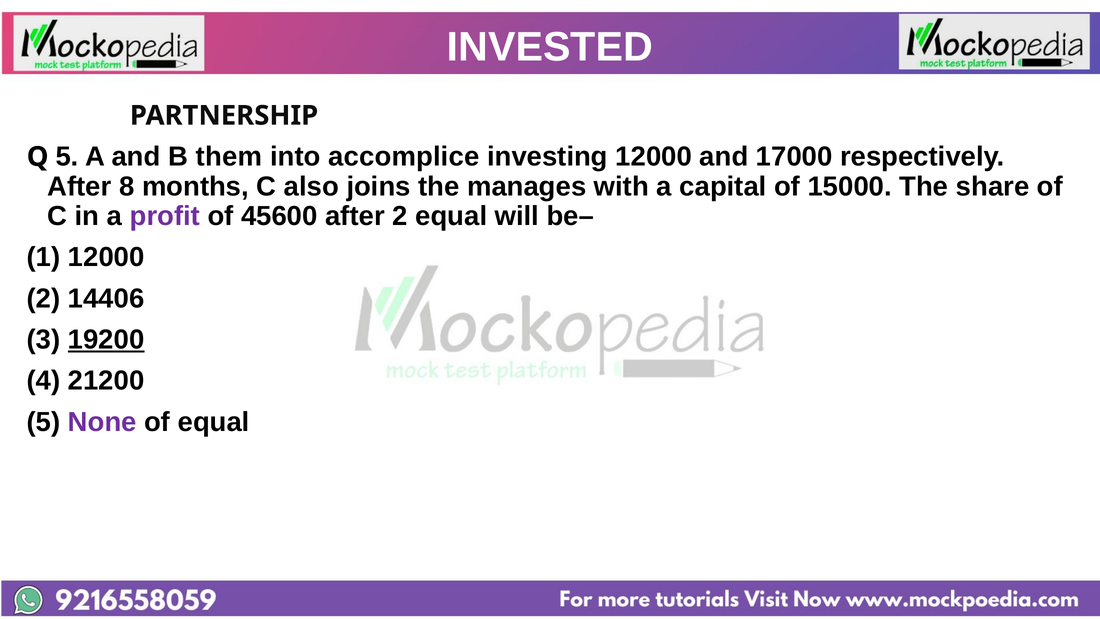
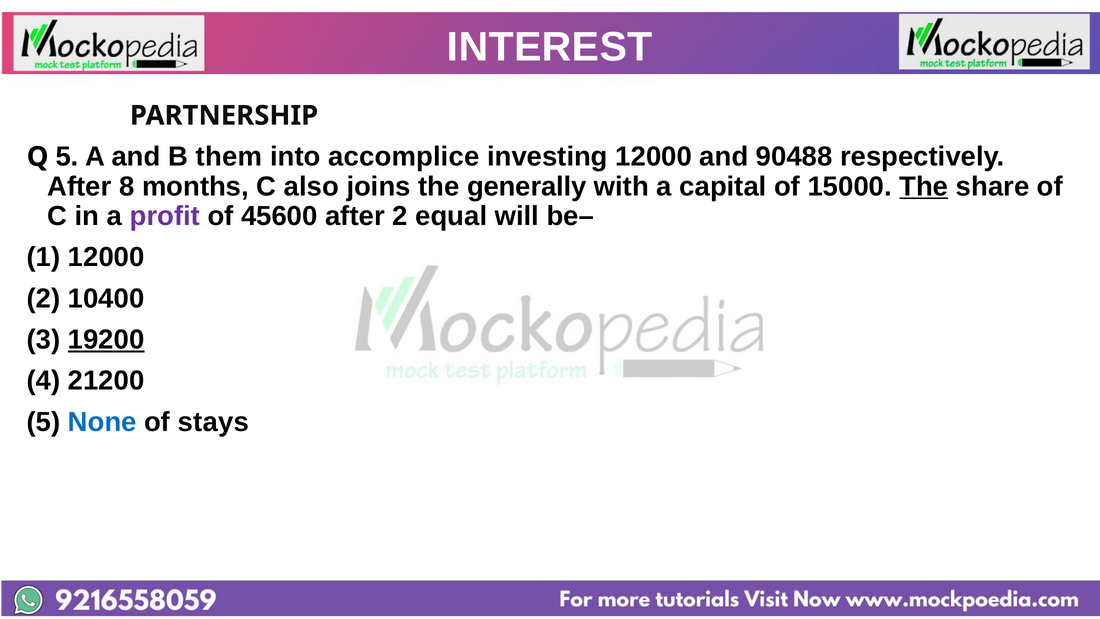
INVESTED: INVESTED -> INTEREST (550, 47)
17000: 17000 -> 90488 (794, 157)
manages: manages -> generally (527, 186)
The underline: none -> present (924, 186)
14406: 14406 -> 10400 (106, 298)
None colour: purple -> blue (102, 422)
of equal: equal -> stays (214, 422)
